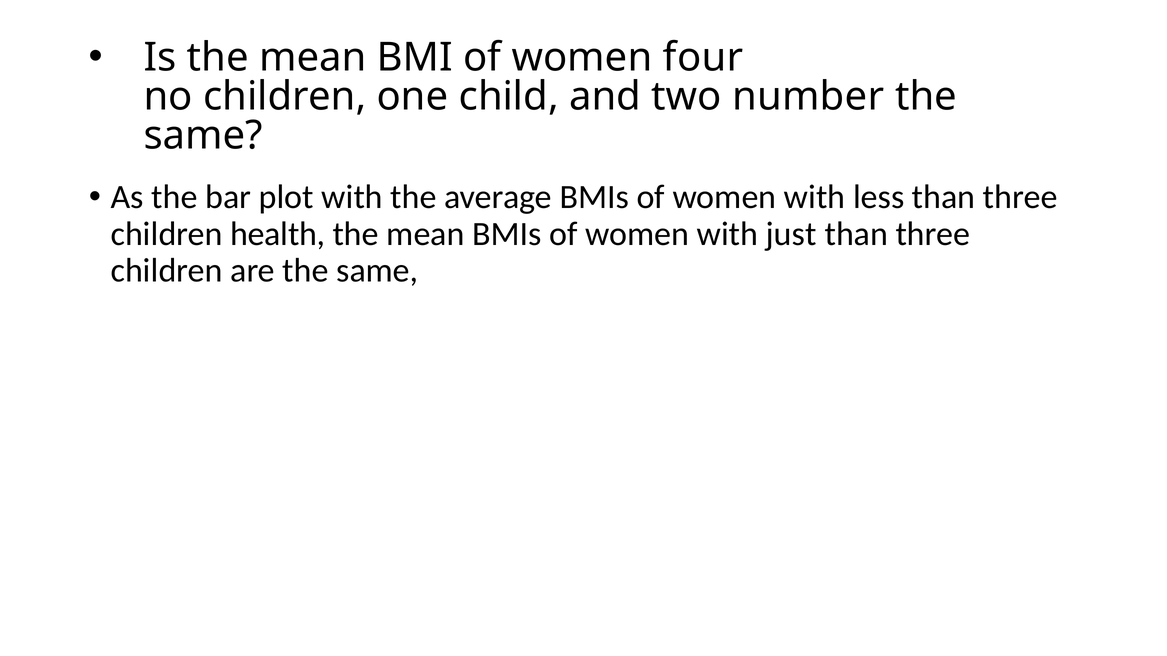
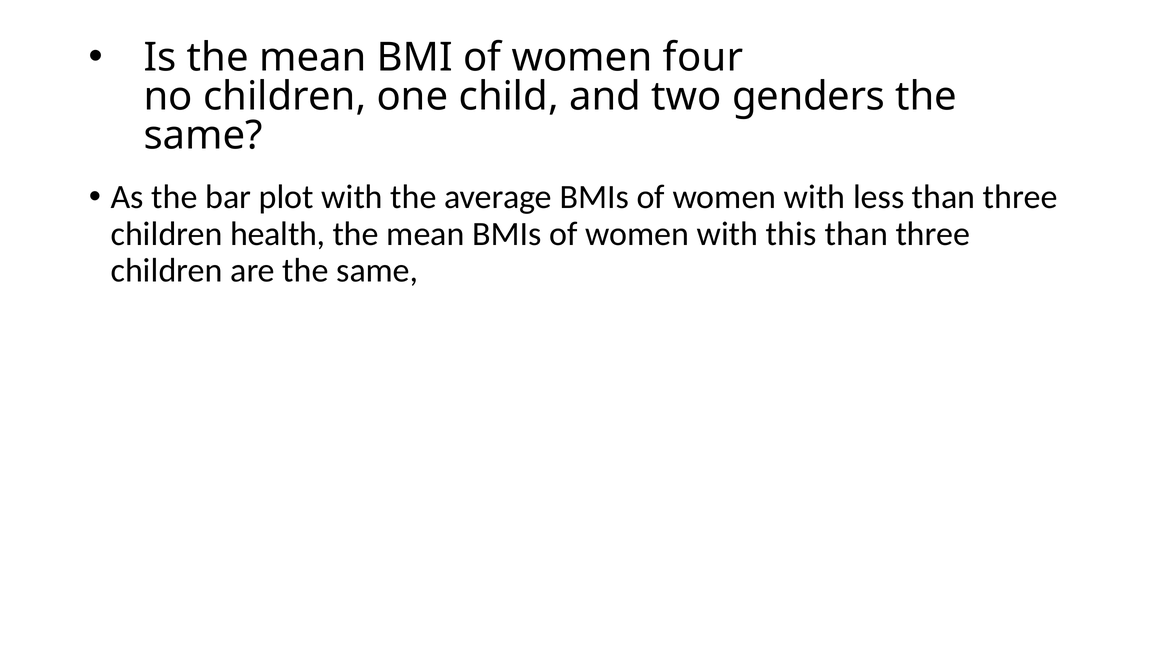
number: number -> genders (809, 97)
just: just -> this (791, 234)
